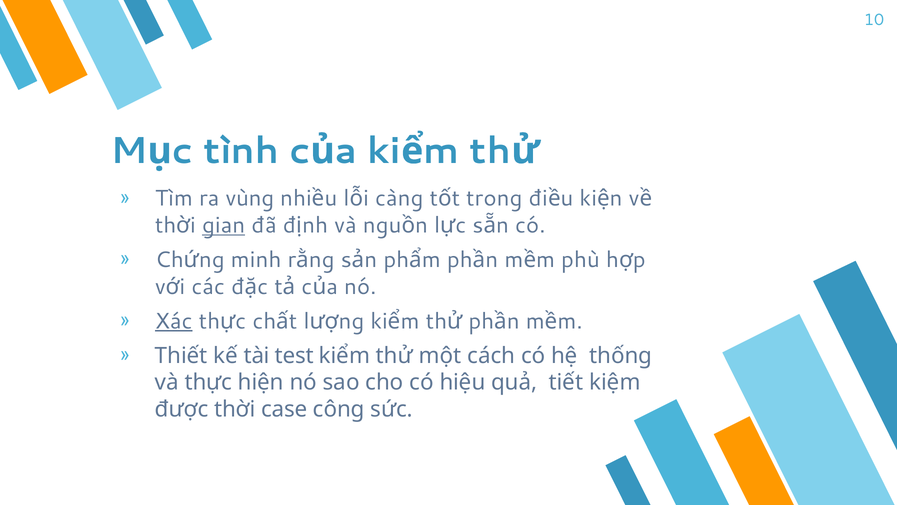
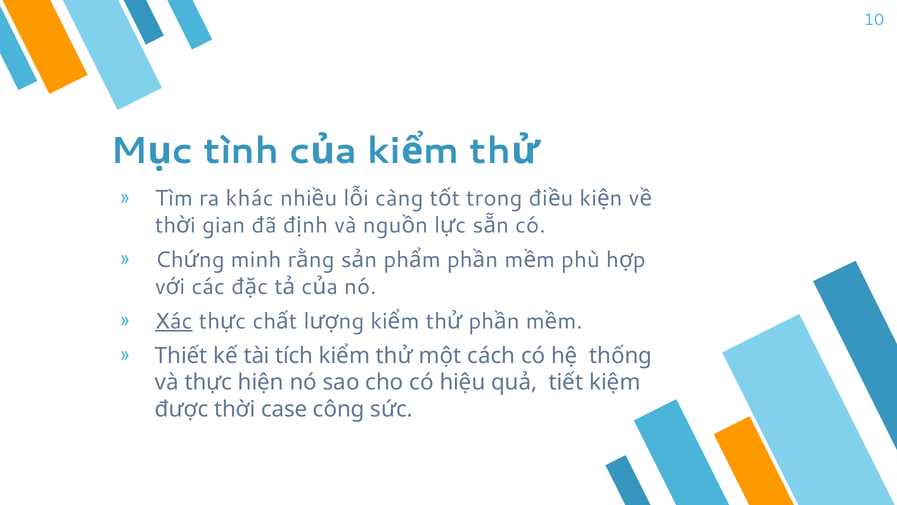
vùng: vùng -> khác (250, 198)
gian underline: present -> none (224, 225)
test: test -> tích (294, 355)
